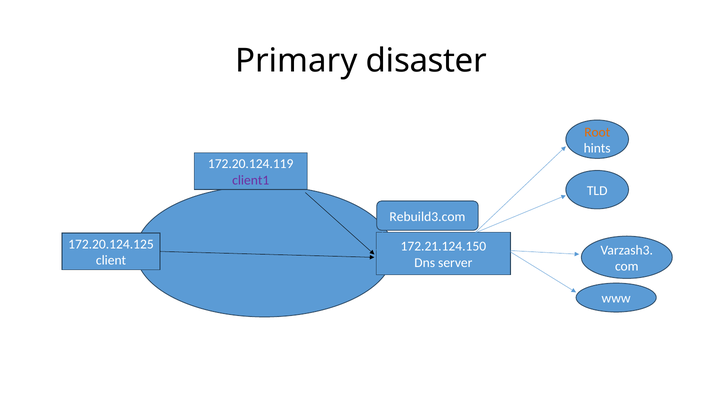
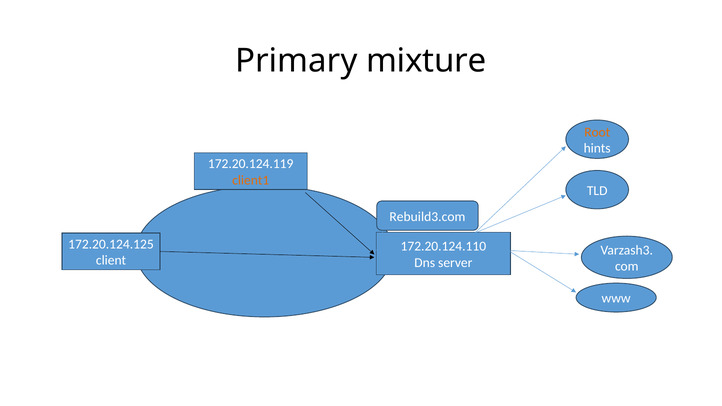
disaster: disaster -> mixture (426, 61)
client1 colour: purple -> orange (251, 180)
172.21.124.150: 172.21.124.150 -> 172.20.124.110 (443, 246)
